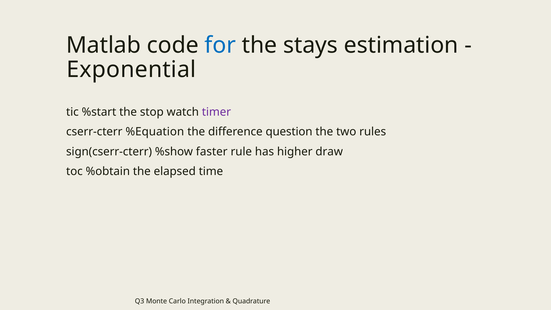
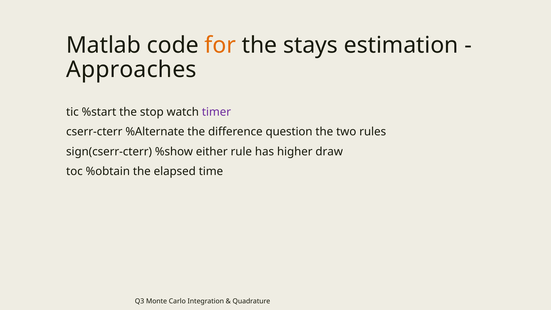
for colour: blue -> orange (220, 45)
Exponential: Exponential -> Approaches (131, 70)
%Equation: %Equation -> %Alternate (155, 132)
faster: faster -> either (212, 152)
